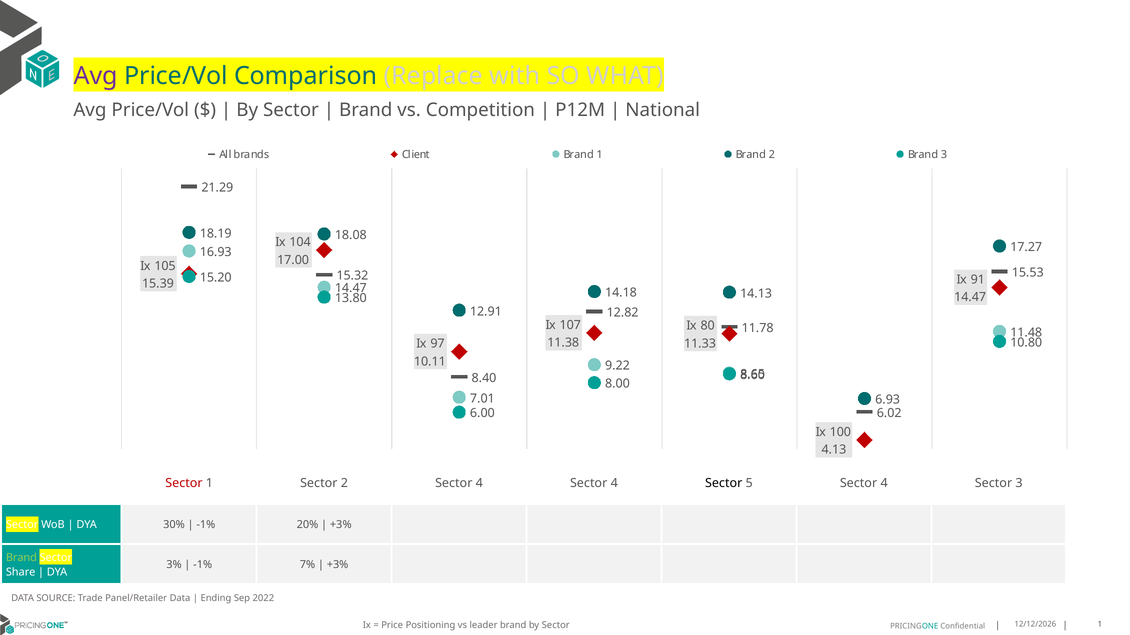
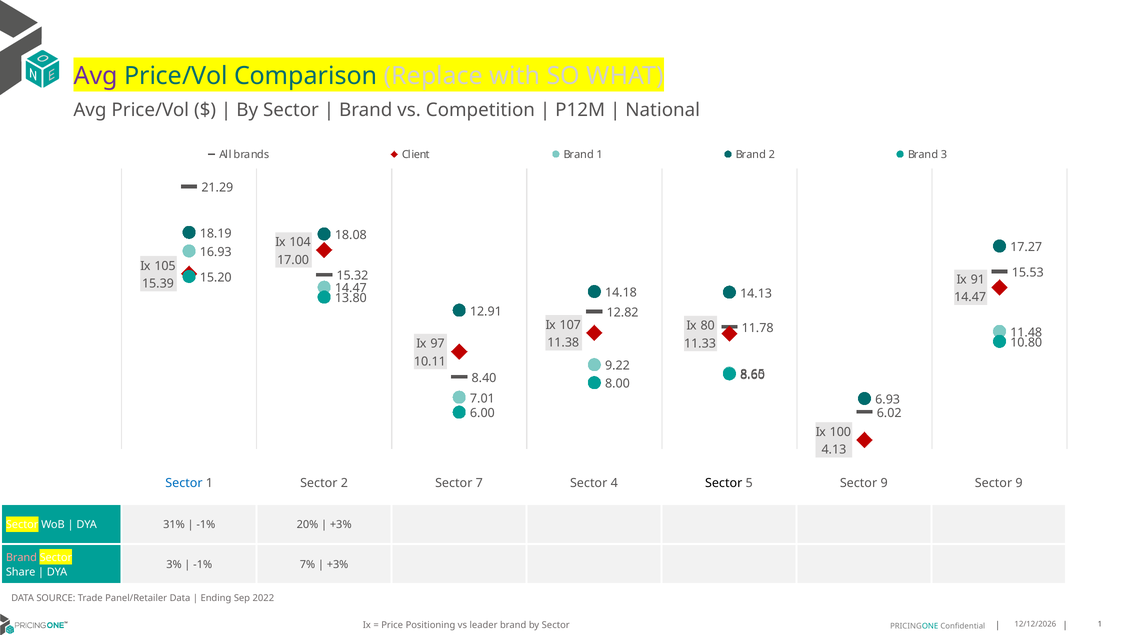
Sector colour: red -> blue (184, 484)
2 Sector 4: 4 -> 7 (479, 484)
5 Sector 4: 4 -> 9 (884, 484)
3: 3 -> 9 (1019, 484)
30%: 30% -> 31% (174, 525)
Brand colour: light green -> pink (21, 558)
